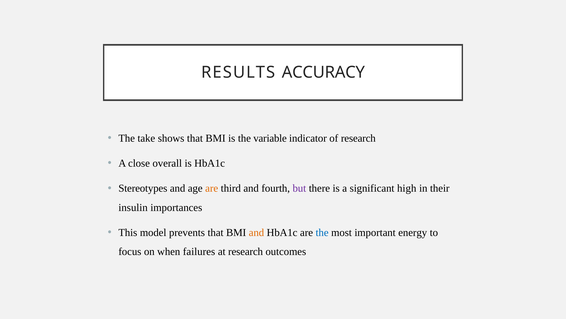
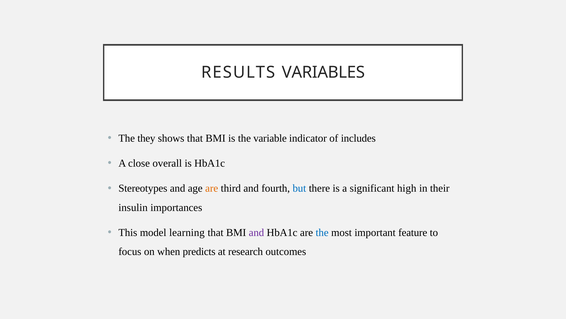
ACCURACY: ACCURACY -> VARIABLES (323, 72)
take: take -> they (146, 138)
of research: research -> includes (358, 138)
but colour: purple -> blue (299, 188)
prevents: prevents -> learning (187, 232)
and colour: orange -> purple (256, 232)
energy: energy -> feature (413, 232)
failures: failures -> predicts (199, 251)
